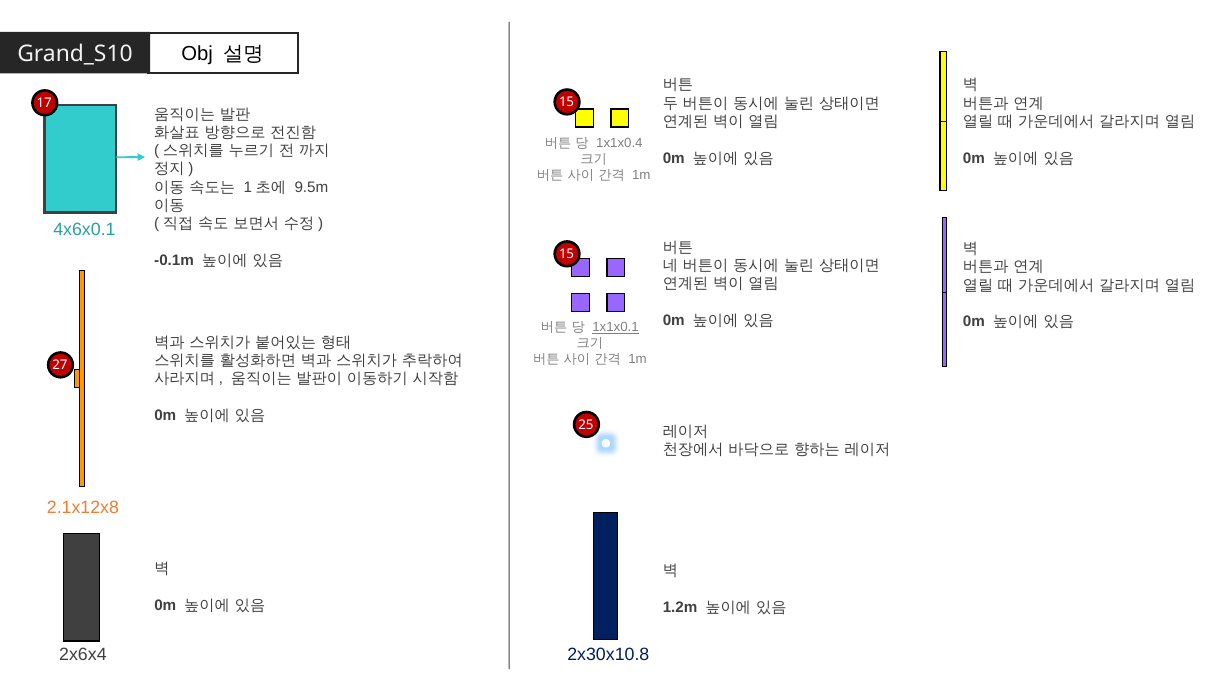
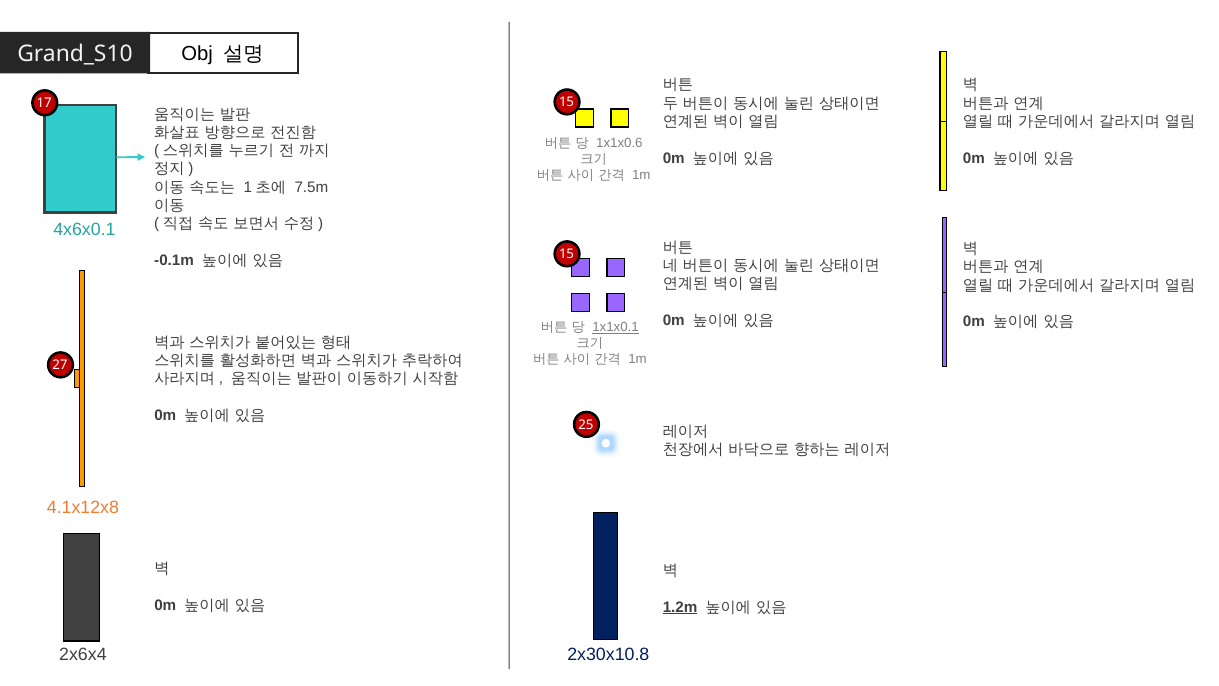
1x1x0.4: 1x1x0.4 -> 1x1x0.6 (619, 143)
9.5m: 9.5m -> 7.5m (311, 187)
2.1x12x8: 2.1x12x8 -> 4.1x12x8 (83, 507)
1.2m underline: none -> present (680, 607)
